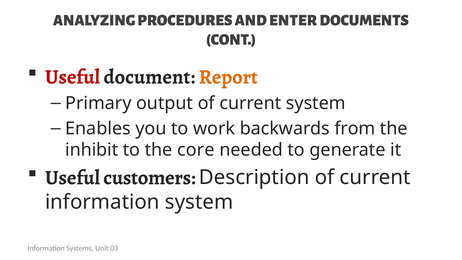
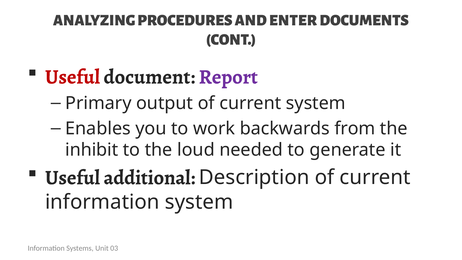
Report colour: orange -> purple (228, 77)
core: core -> loud (196, 150)
customers: customers -> additional (149, 177)
